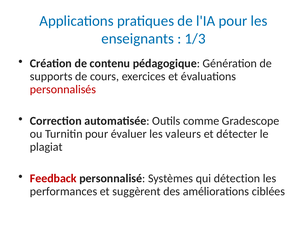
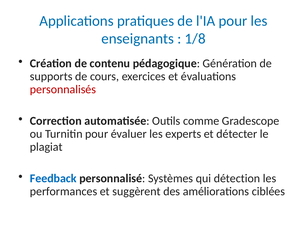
1/3: 1/3 -> 1/8 (195, 39)
valeurs: valeurs -> experts (183, 133)
Feedback colour: red -> blue (53, 178)
